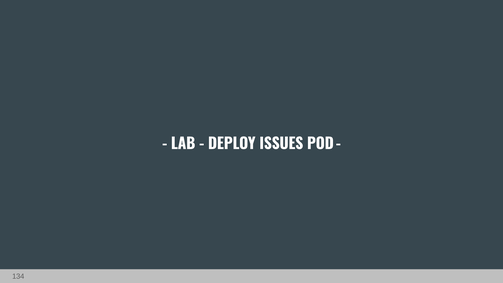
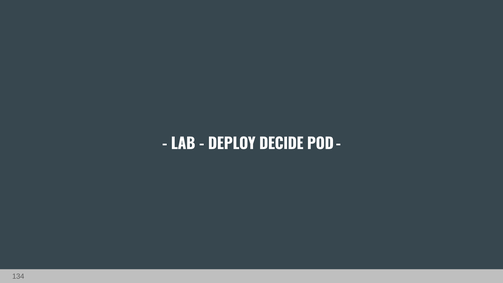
ISSUES: ISSUES -> DECIDE (281, 144)
